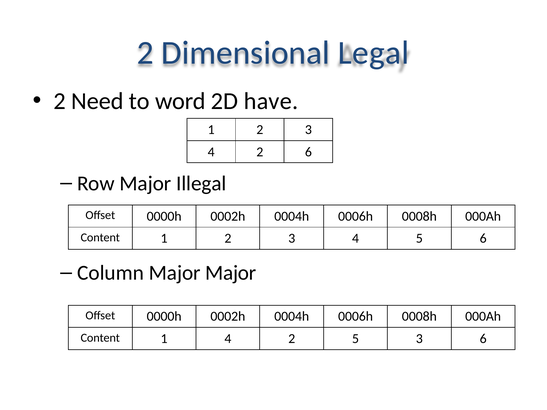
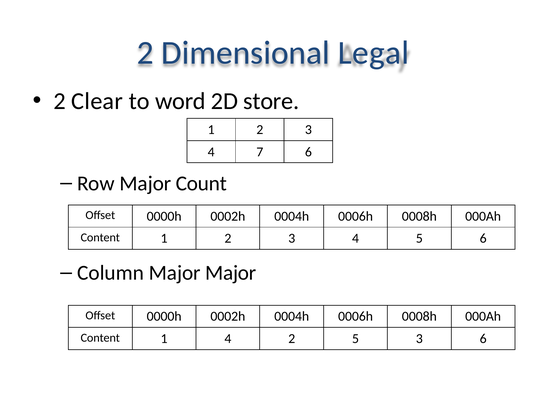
Need: Need -> Clear (97, 101)
have: have -> store (271, 101)
2: 2 -> 7 (260, 152)
Illegal: Illegal -> Count (201, 184)
